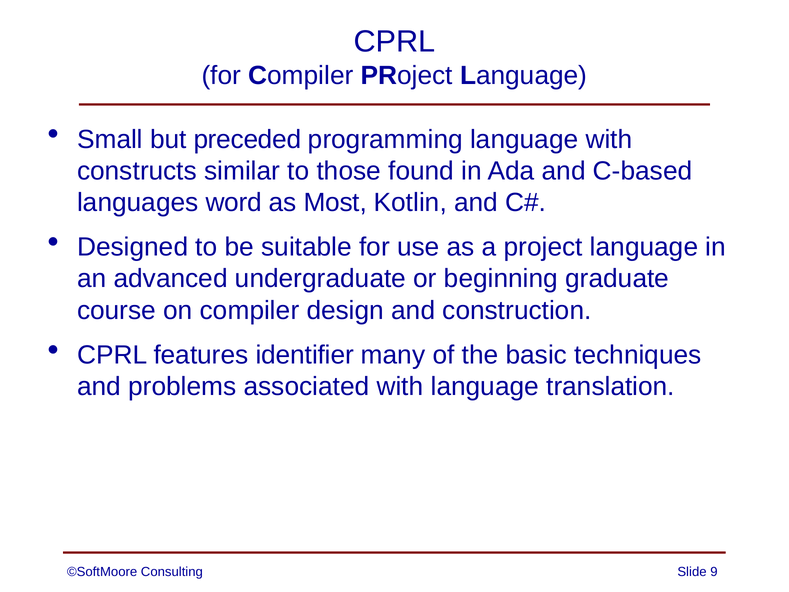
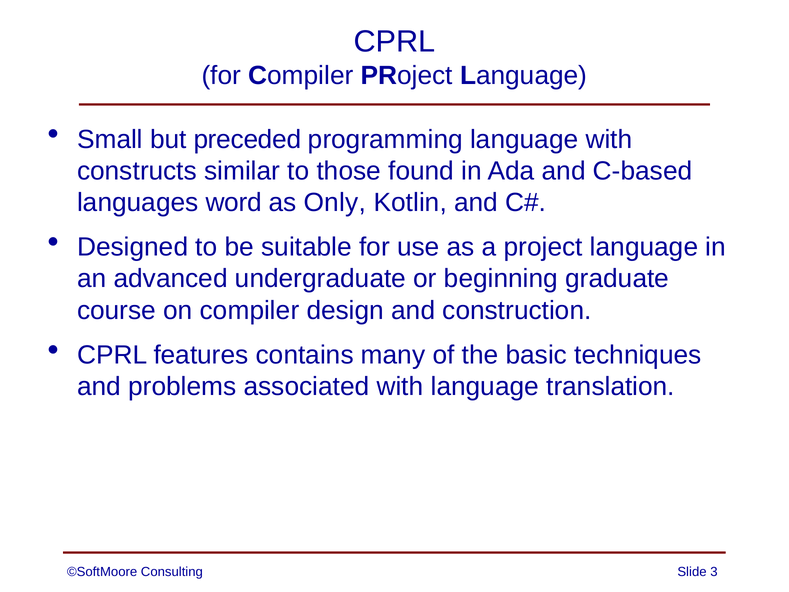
Most: Most -> Only (335, 202)
identifier: identifier -> contains (305, 355)
9: 9 -> 3 (714, 572)
